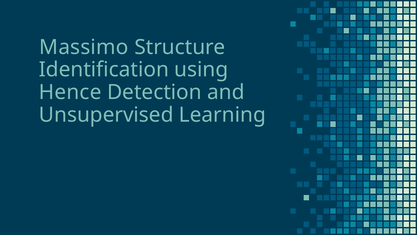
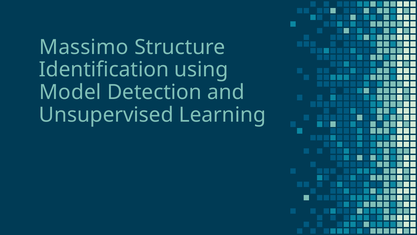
Hence: Hence -> Model (70, 92)
